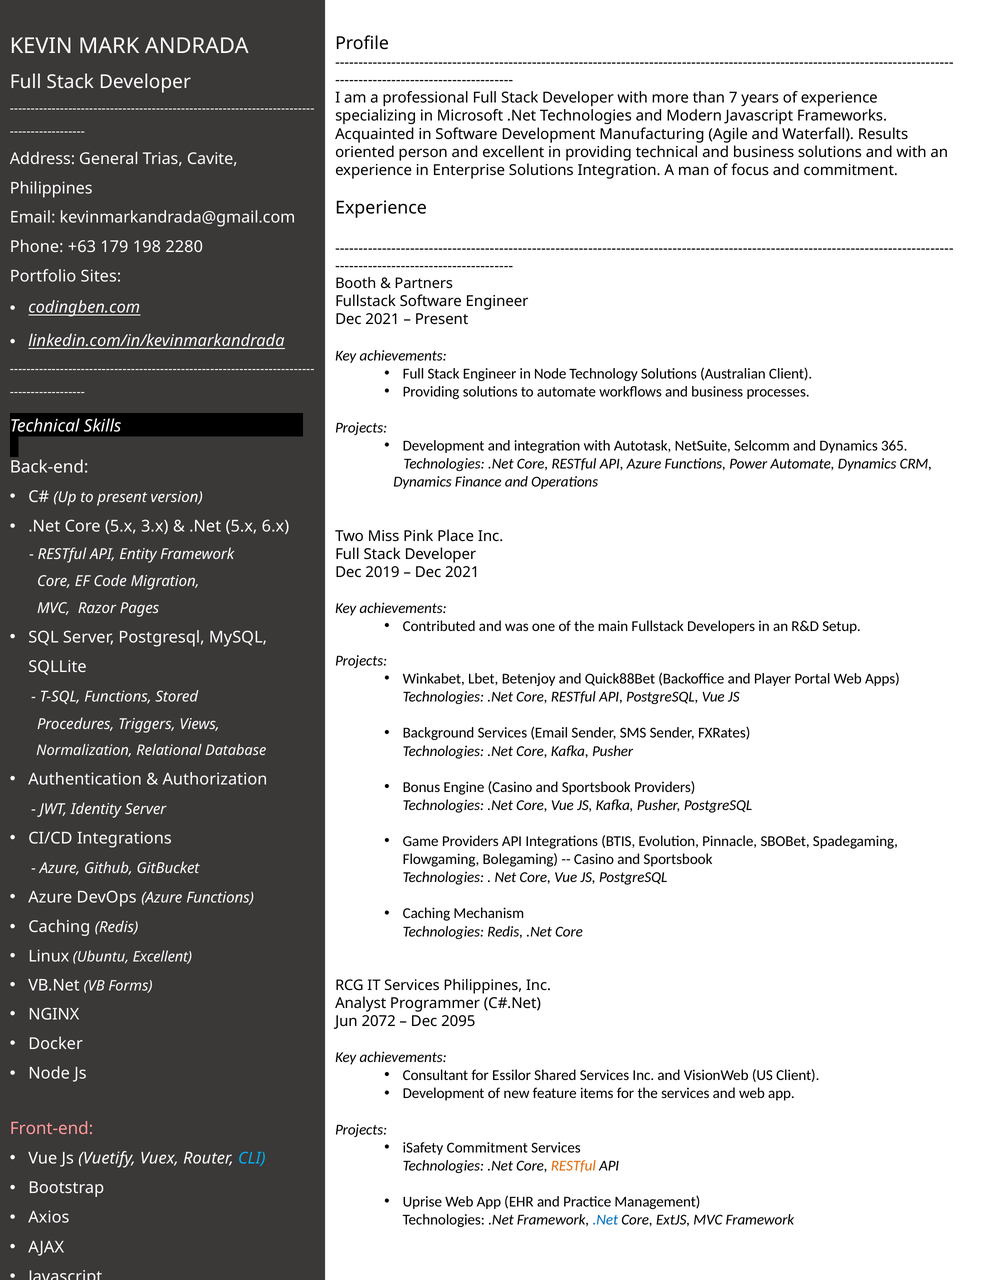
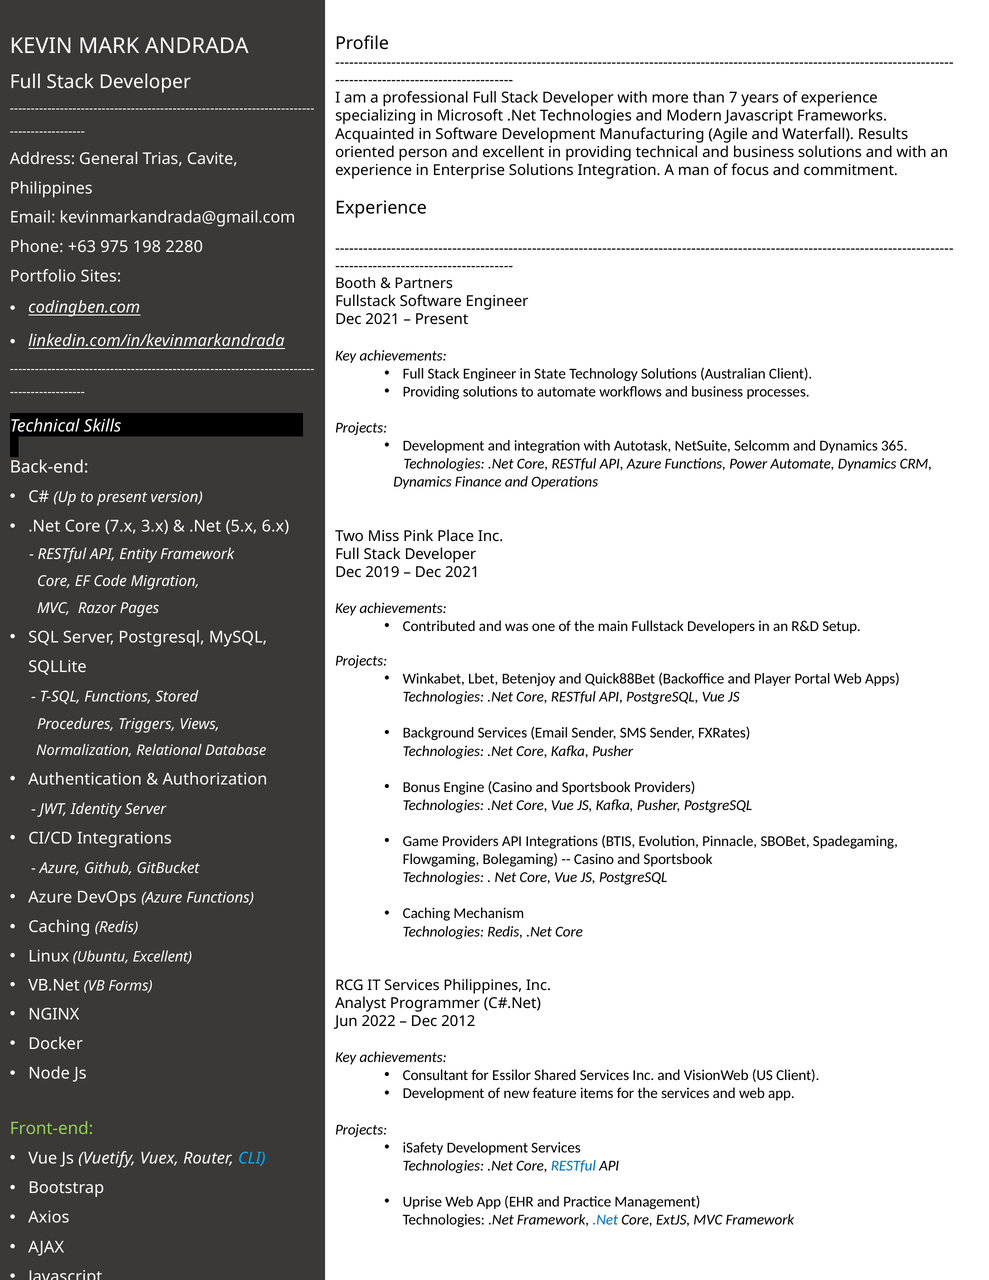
179: 179 -> 975 (114, 247)
in Node: Node -> State (550, 374)
Core 5.x: 5.x -> 7.x (121, 526)
2072: 2072 -> 2022 (379, 1021)
2095: 2095 -> 2012 (458, 1021)
Front-end colour: pink -> light green (52, 1128)
iSafety Commitment: Commitment -> Development (487, 1148)
RESTful colour: orange -> blue (573, 1166)
